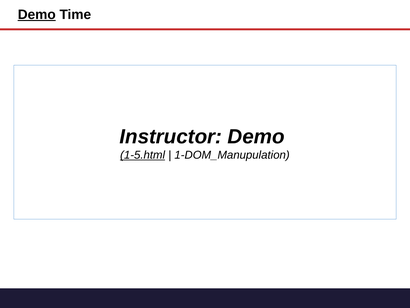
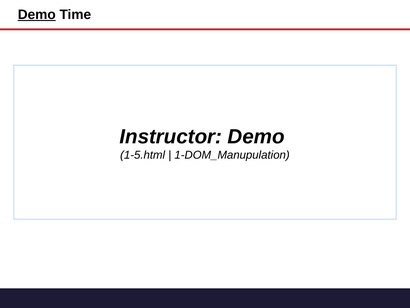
1-5.html underline: present -> none (143, 155)
